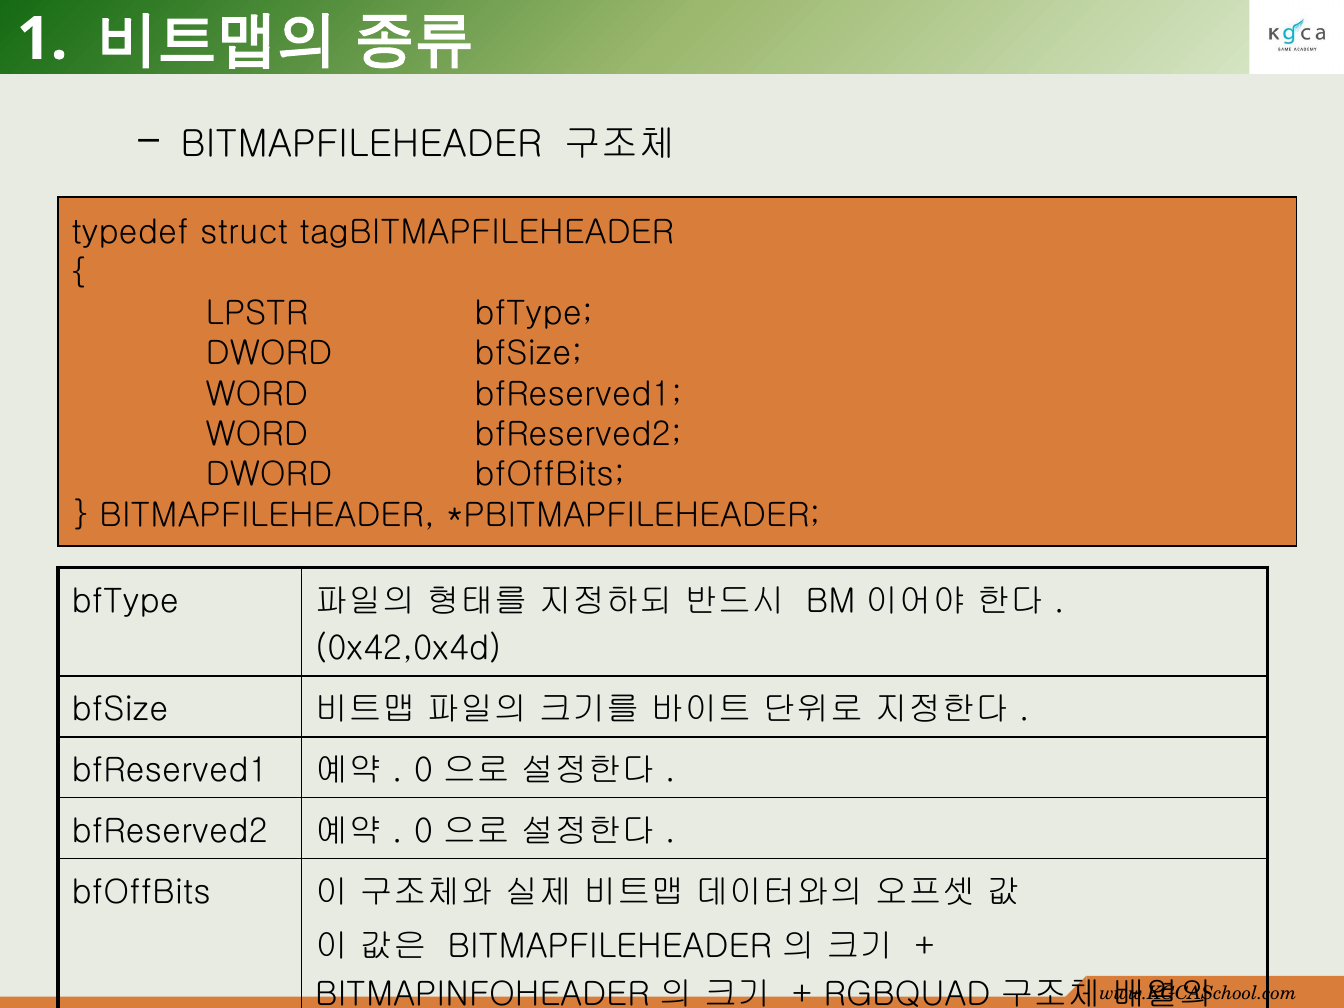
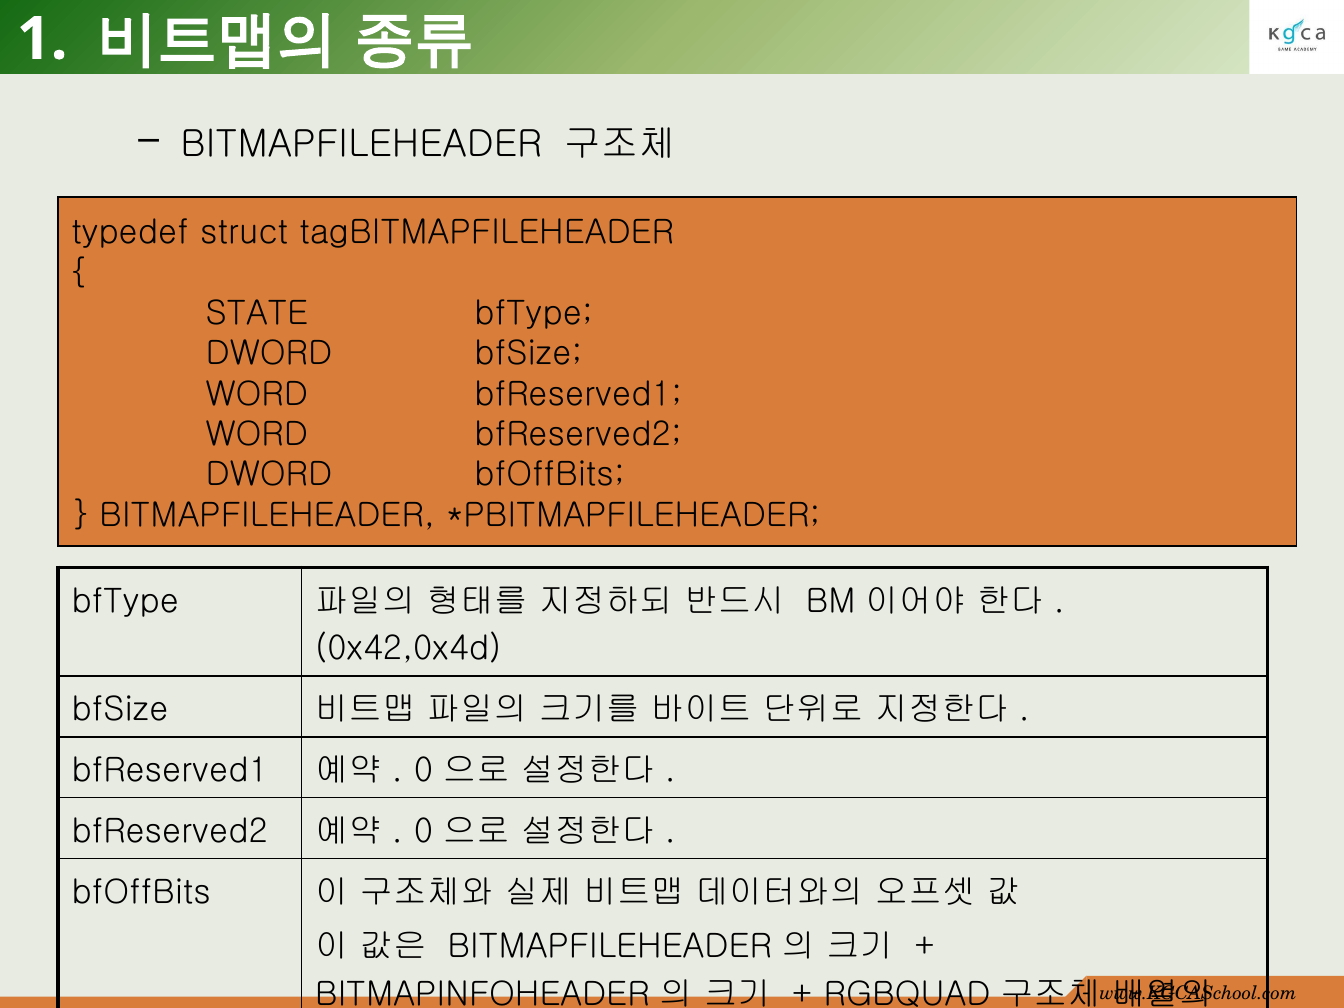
LPSTR: LPSTR -> STATE (257, 314)
